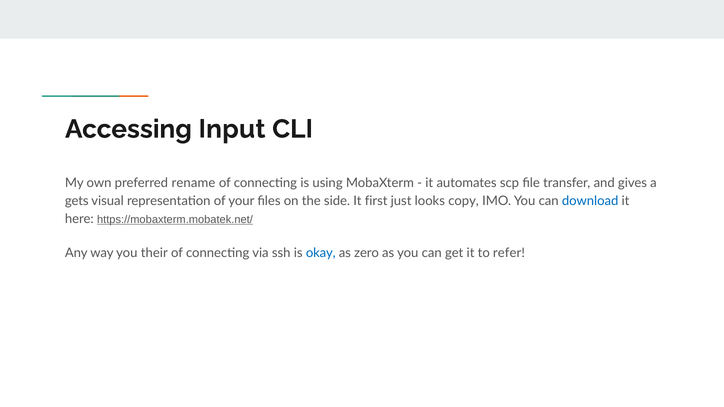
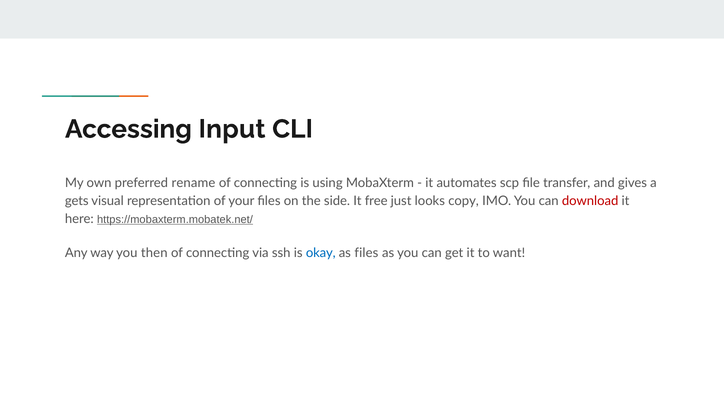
first: first -> free (376, 201)
download colour: blue -> red (590, 201)
their: their -> then (154, 253)
as zero: zero -> files (366, 253)
refer: refer -> want (509, 253)
